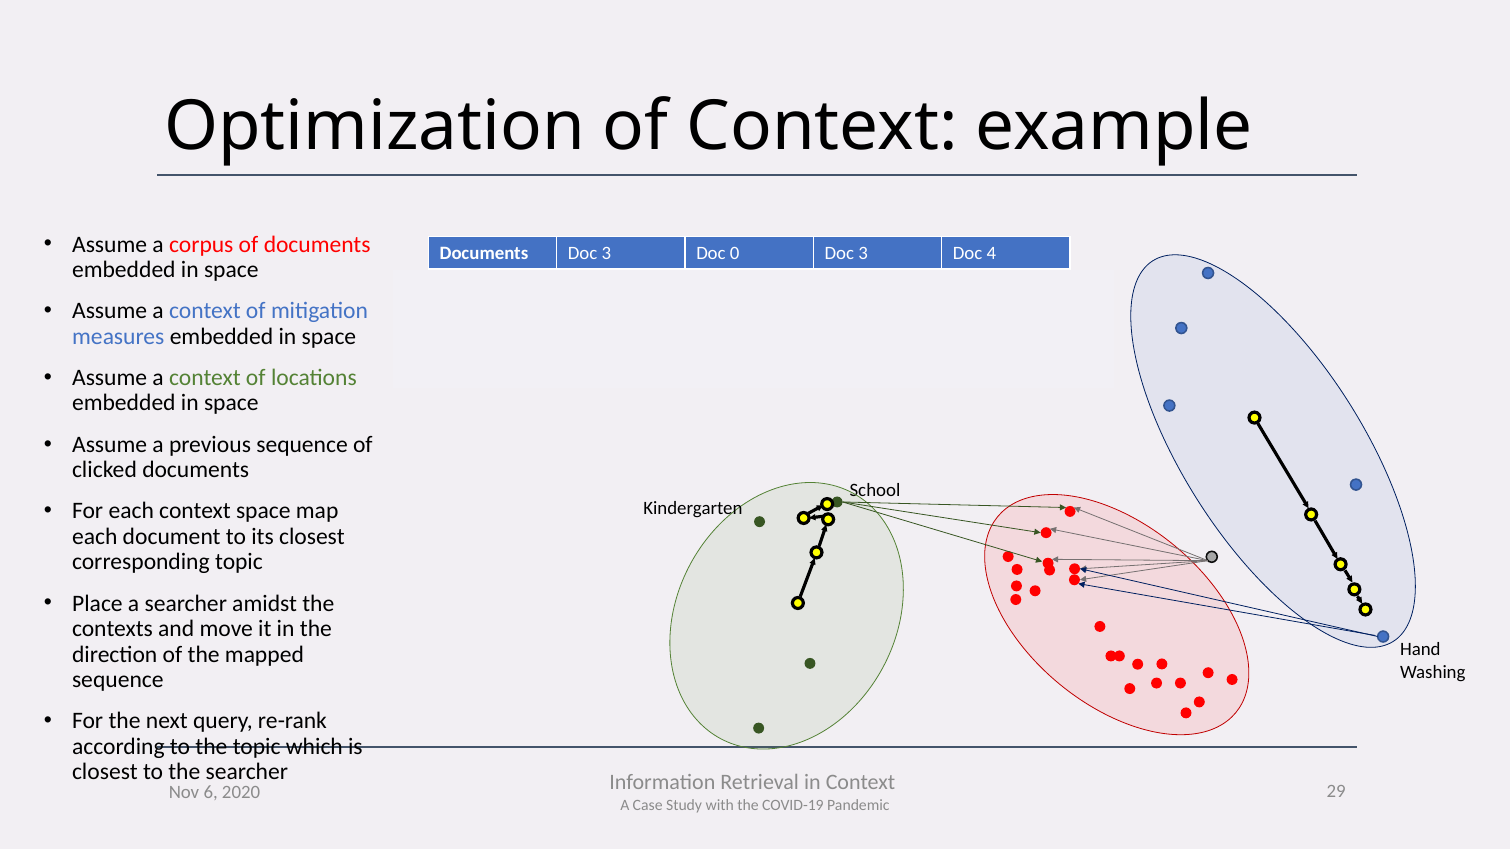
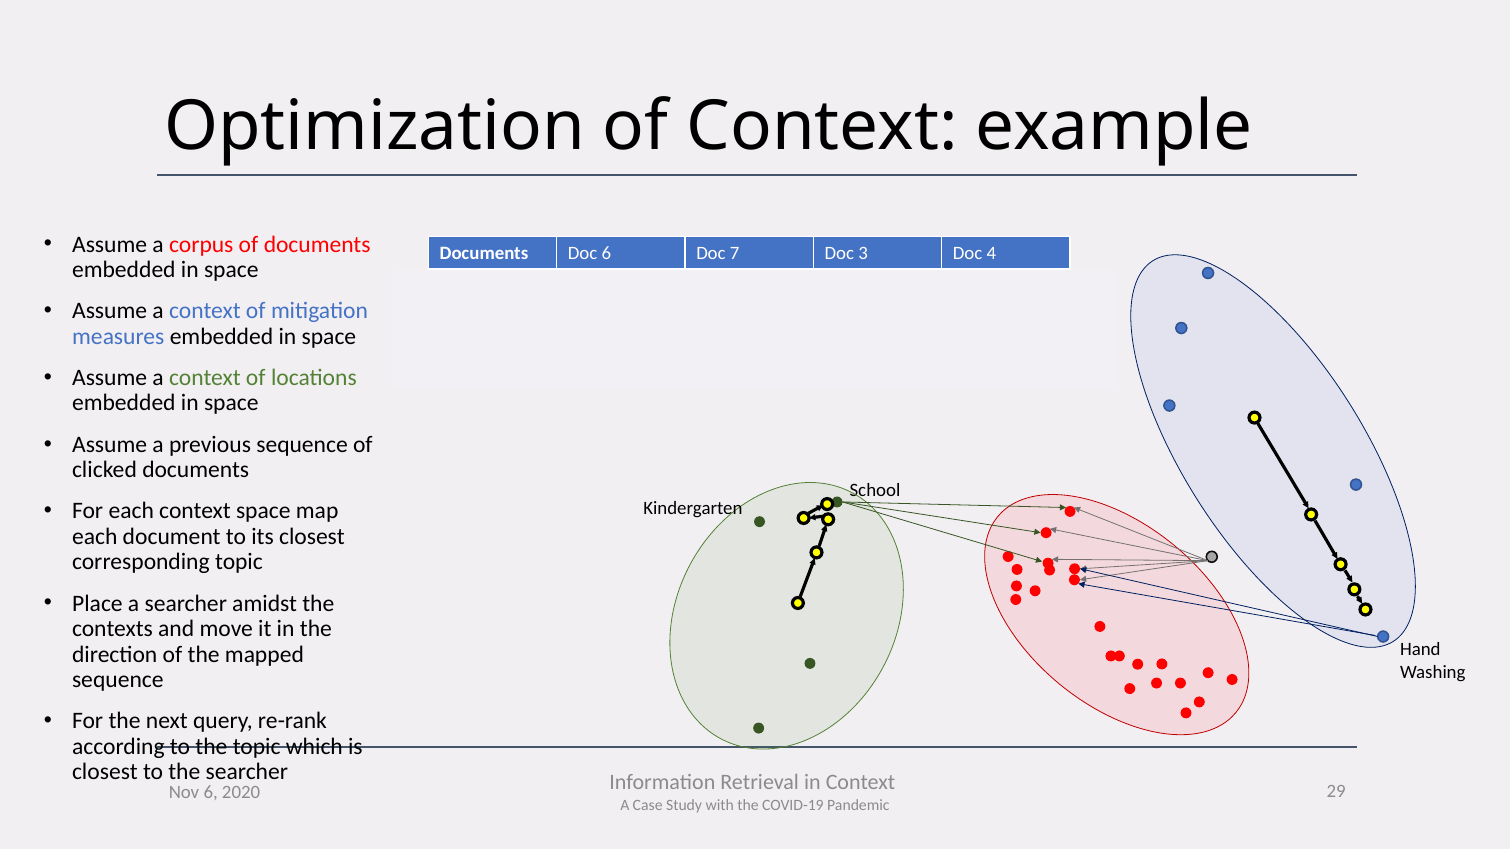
Documents Doc 3: 3 -> 6 (606, 254)
0: 0 -> 7 (735, 254)
